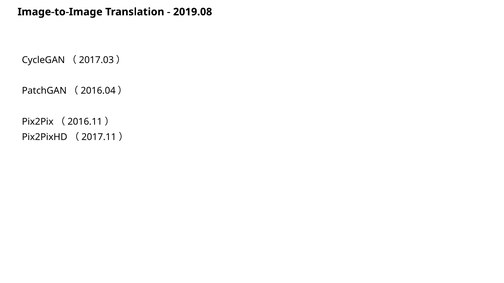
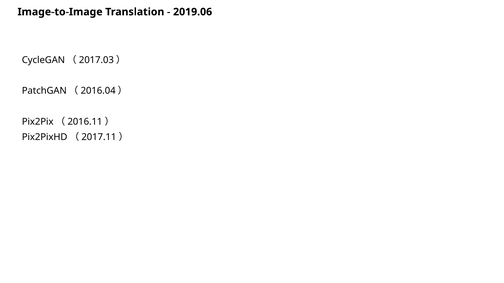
2019.08: 2019.08 -> 2019.06 (193, 12)
